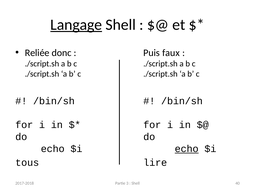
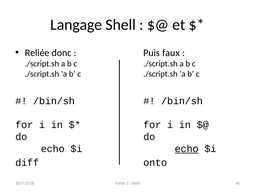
Langage underline: present -> none (76, 25)
tous: tous -> diff (27, 162)
lire: lire -> onto (155, 162)
